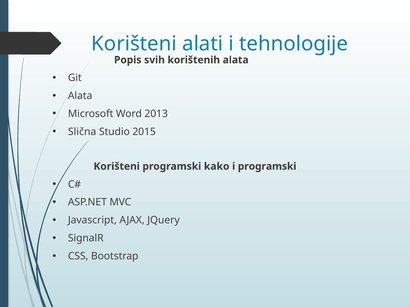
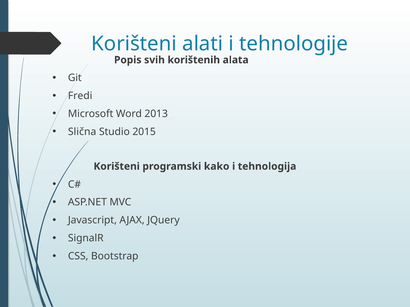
Alata: Alata -> Fredi (80, 96)
i programski: programski -> tehnologija (267, 167)
